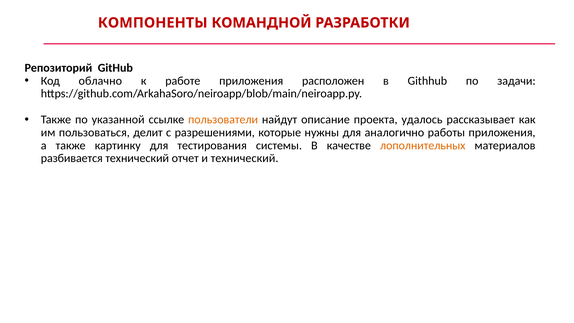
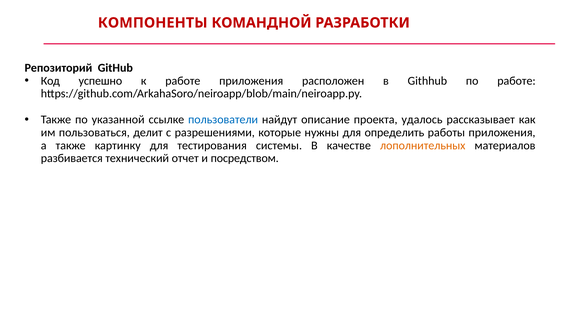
облачно: облачно -> успешно (100, 81)
по задачи: задачи -> работе (516, 81)
пользователи colour: orange -> blue (223, 120)
аналогично: аналогично -> определить (394, 132)
и технический: технический -> посредством (245, 158)
